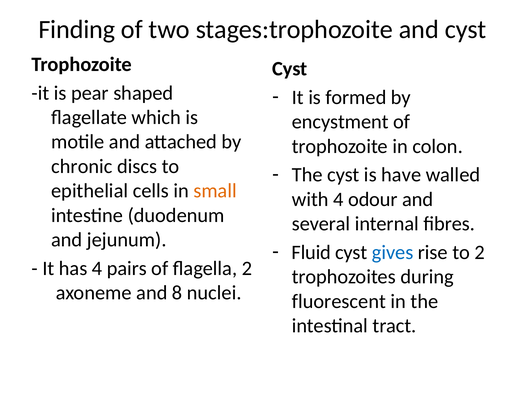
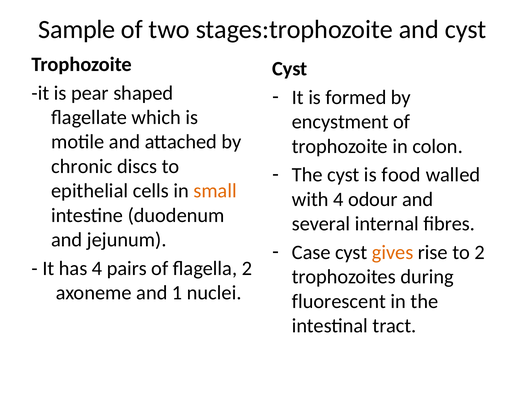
Finding: Finding -> Sample (77, 29)
have: have -> food (401, 175)
Fluid: Fluid -> Case (311, 252)
gives colour: blue -> orange (393, 252)
8: 8 -> 1 (177, 293)
